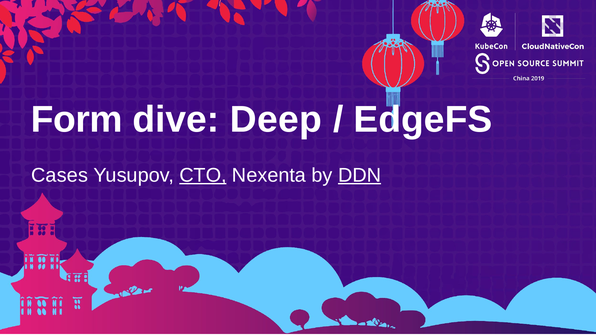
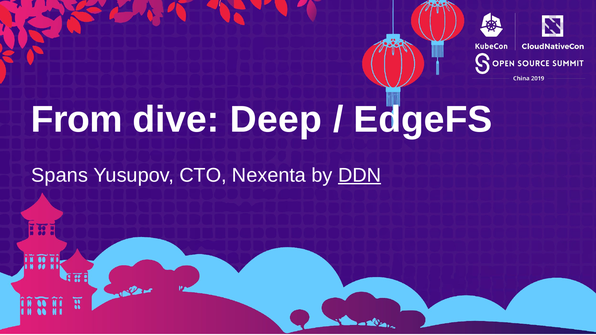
Form: Form -> From (77, 119)
Cases: Cases -> Spans (60, 175)
CTO underline: present -> none (203, 175)
